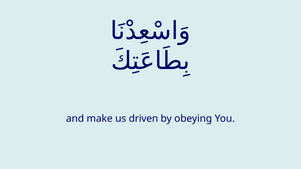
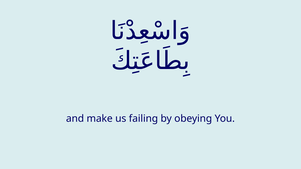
driven: driven -> failing (143, 119)
